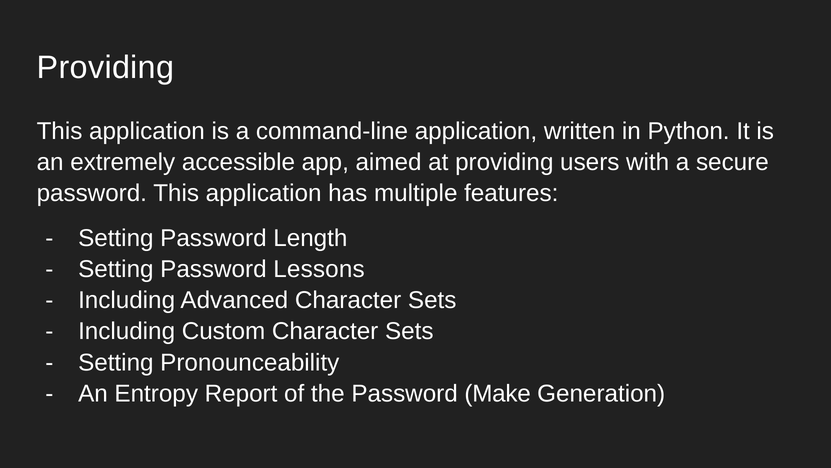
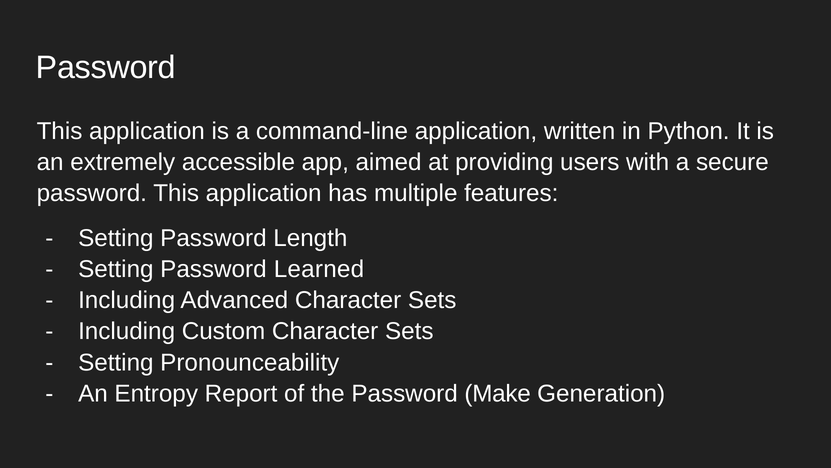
Providing: Providing -> Password (106, 67)
Lessons: Lessons -> Learned (319, 269)
